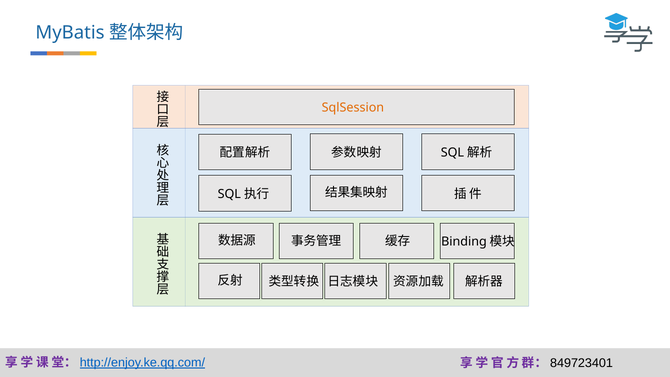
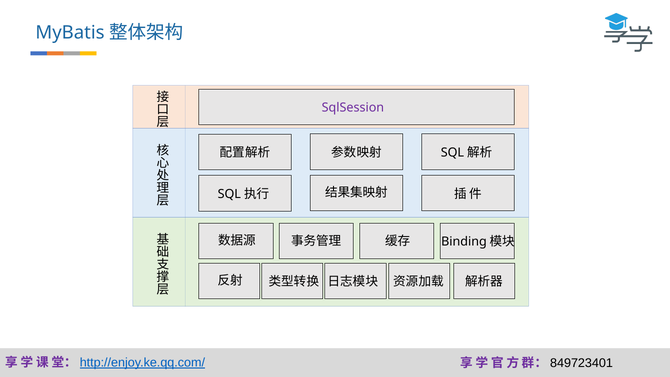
SqlSession colour: orange -> purple (353, 108)
